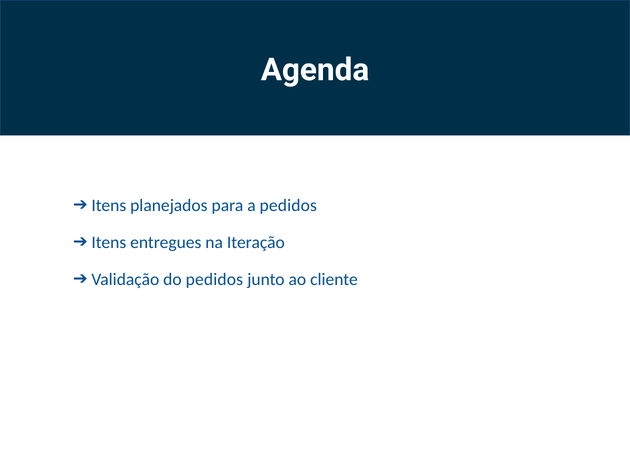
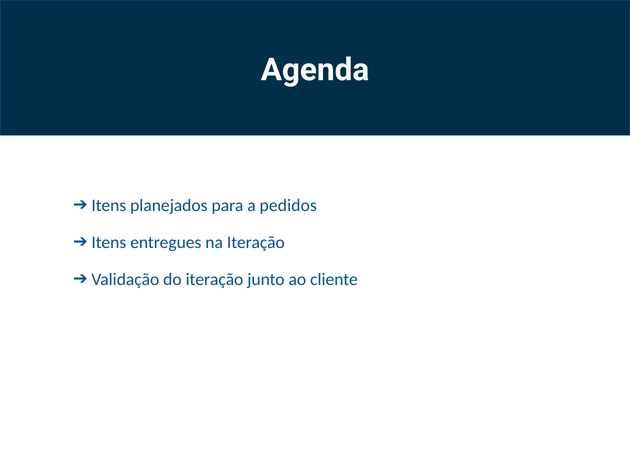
do pedidos: pedidos -> iteração (214, 280)
